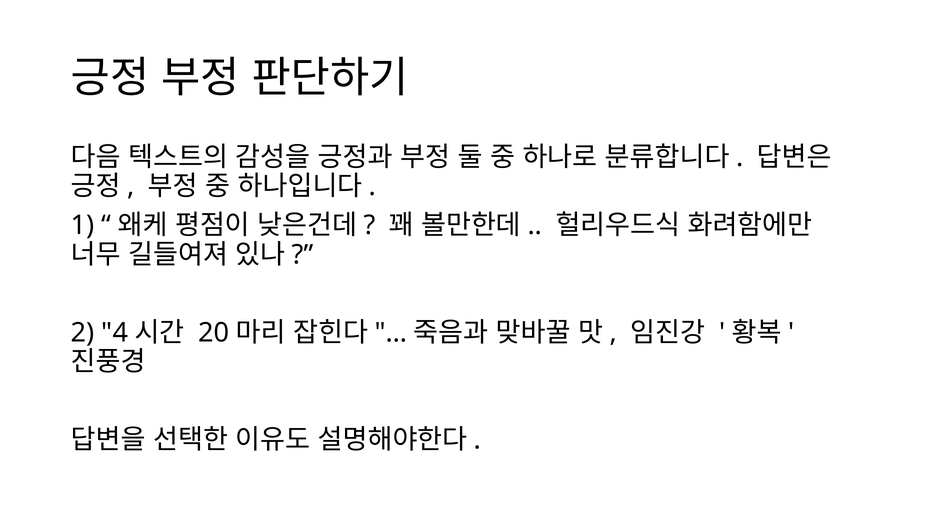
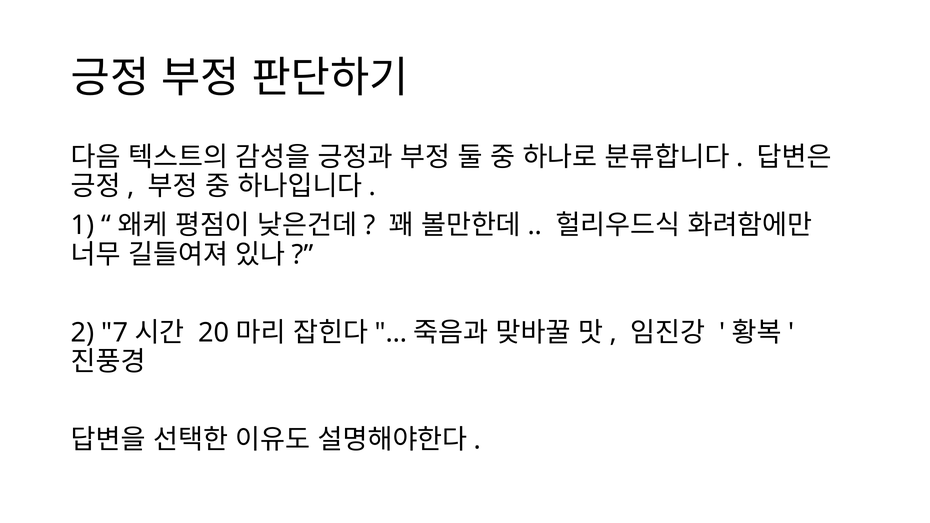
4: 4 -> 7 (115, 333)
